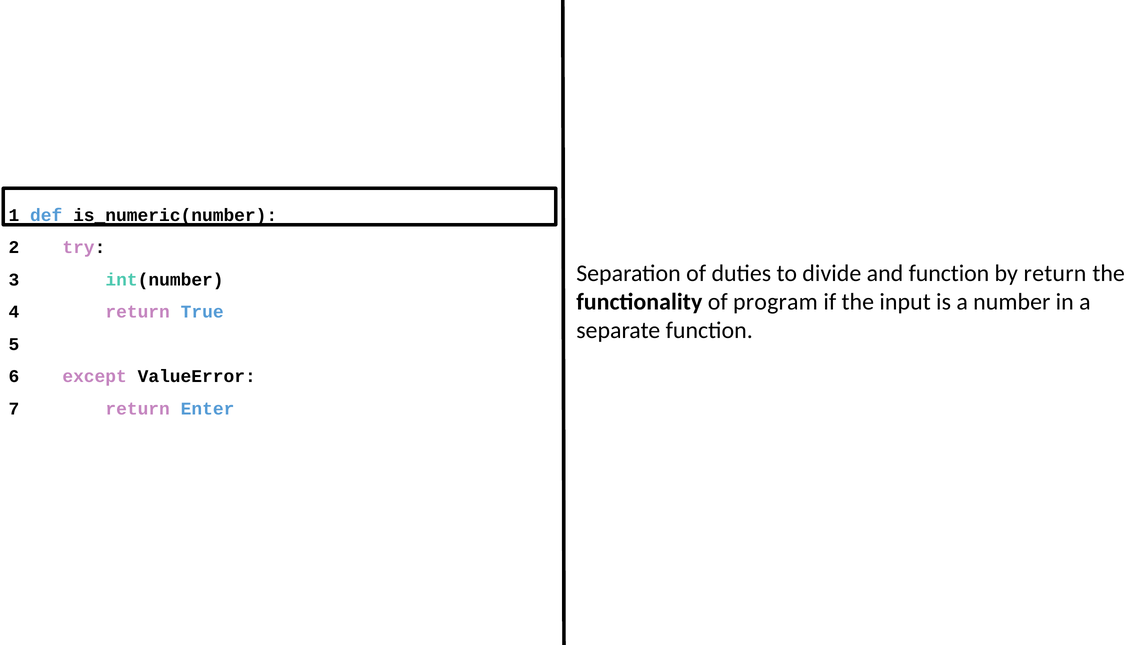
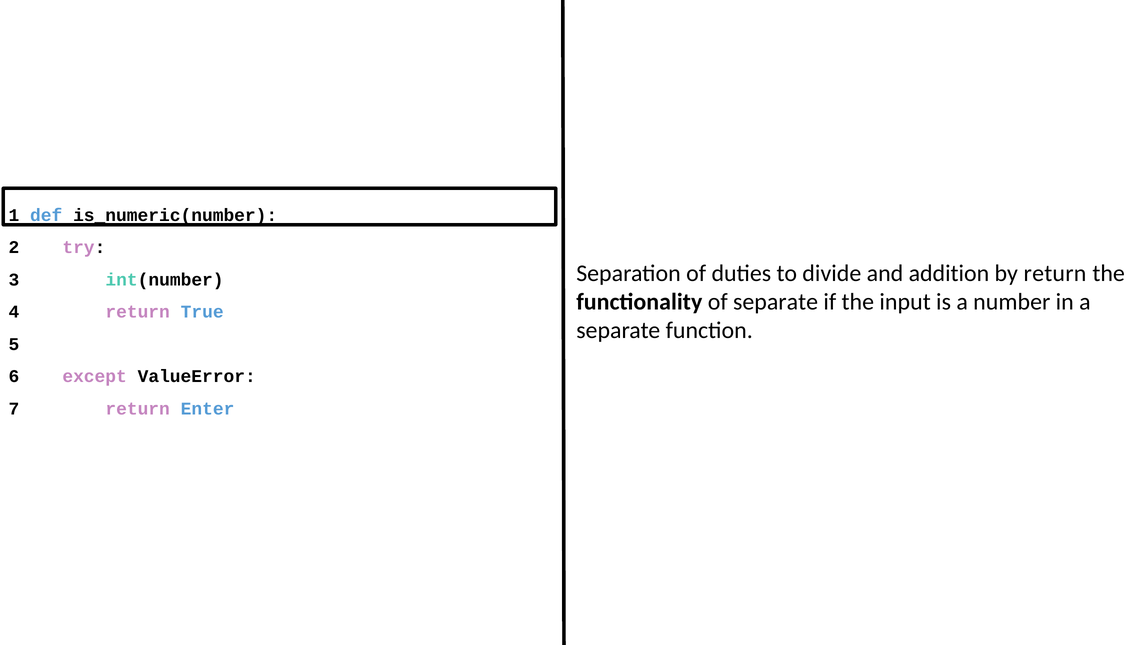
and function: function -> addition (949, 273)
of program: program -> separate (776, 302)
